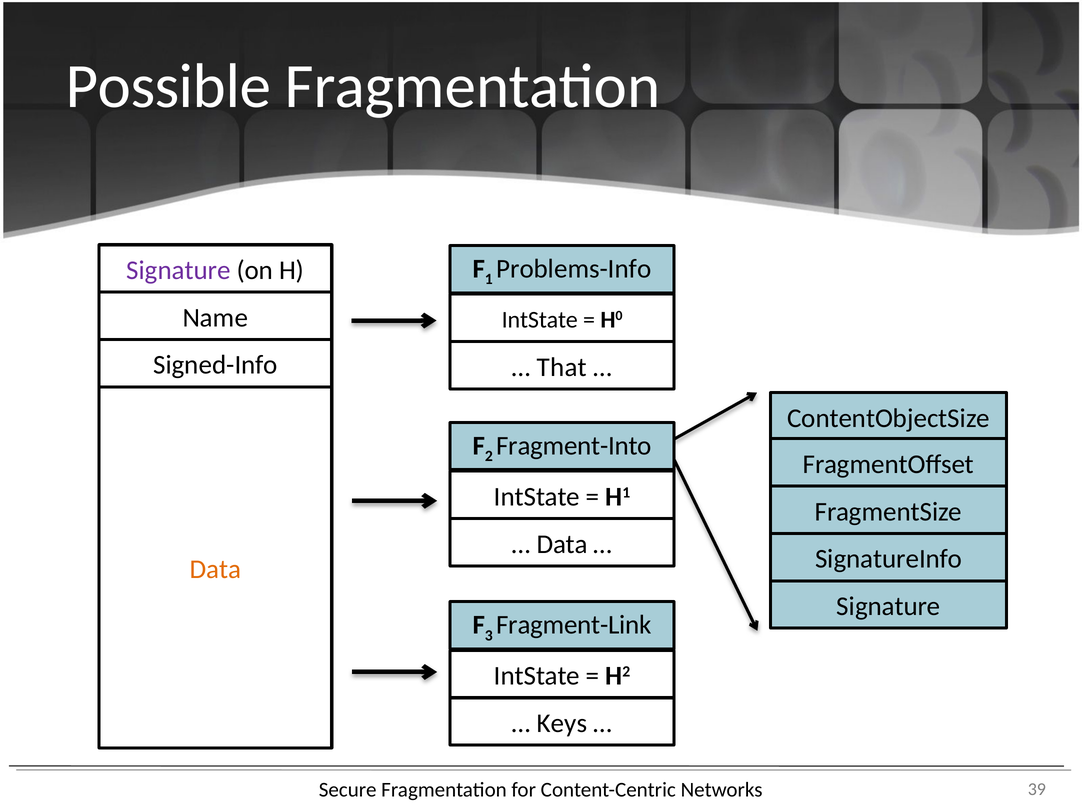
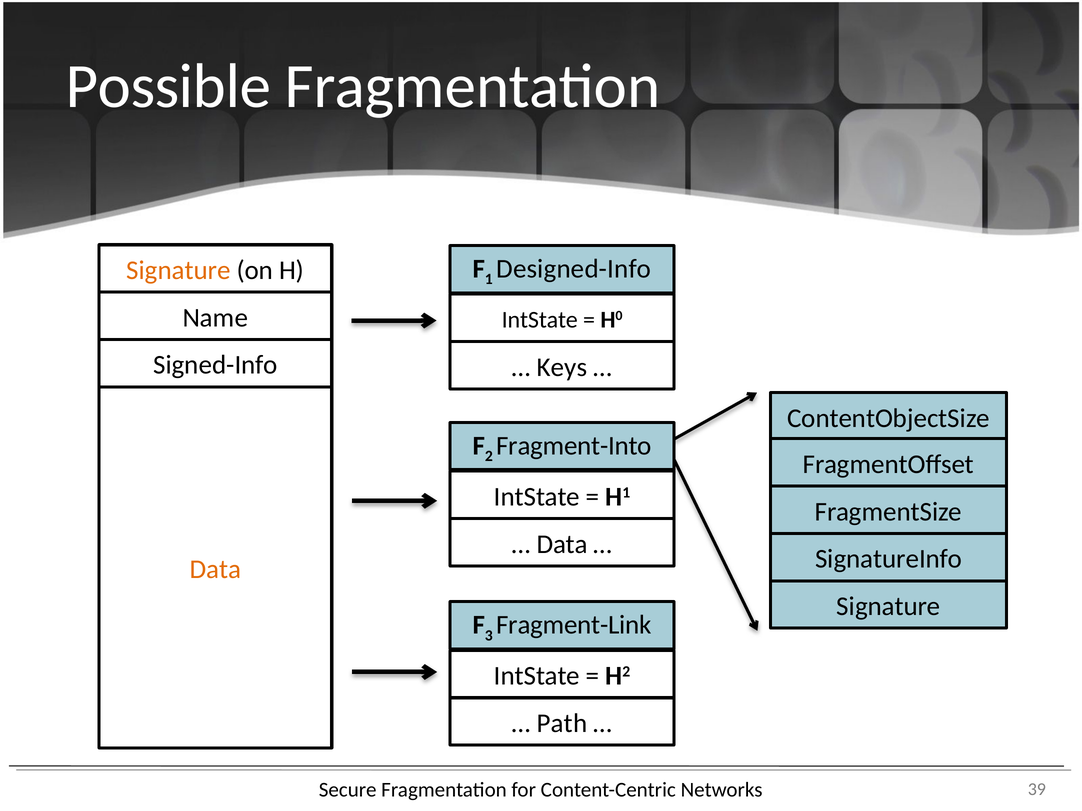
Problems-Info: Problems-Info -> Designed-Info (574, 269)
Signature colour: purple -> orange (178, 270)
That: That -> Keys (562, 367)
Keys: Keys -> Path (562, 724)
